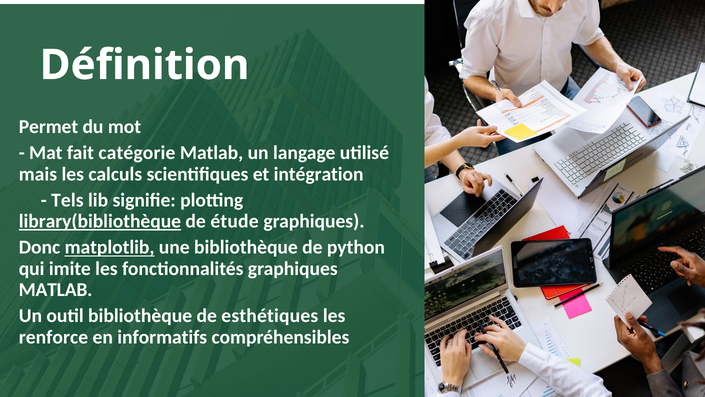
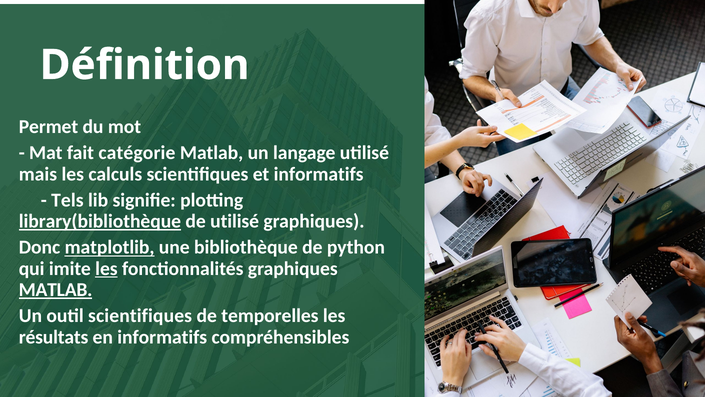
et intégration: intégration -> informatifs (319, 174)
de étude: étude -> utilisé (235, 221)
les underline: none -> present (106, 268)
MATLAB underline: none -> present (56, 289)
outil bibliothèque: bibliothèque -> scientifiques (140, 316)
esthétiques: esthétiques -> temporelles (270, 316)
renforce: renforce -> résultats (54, 337)
